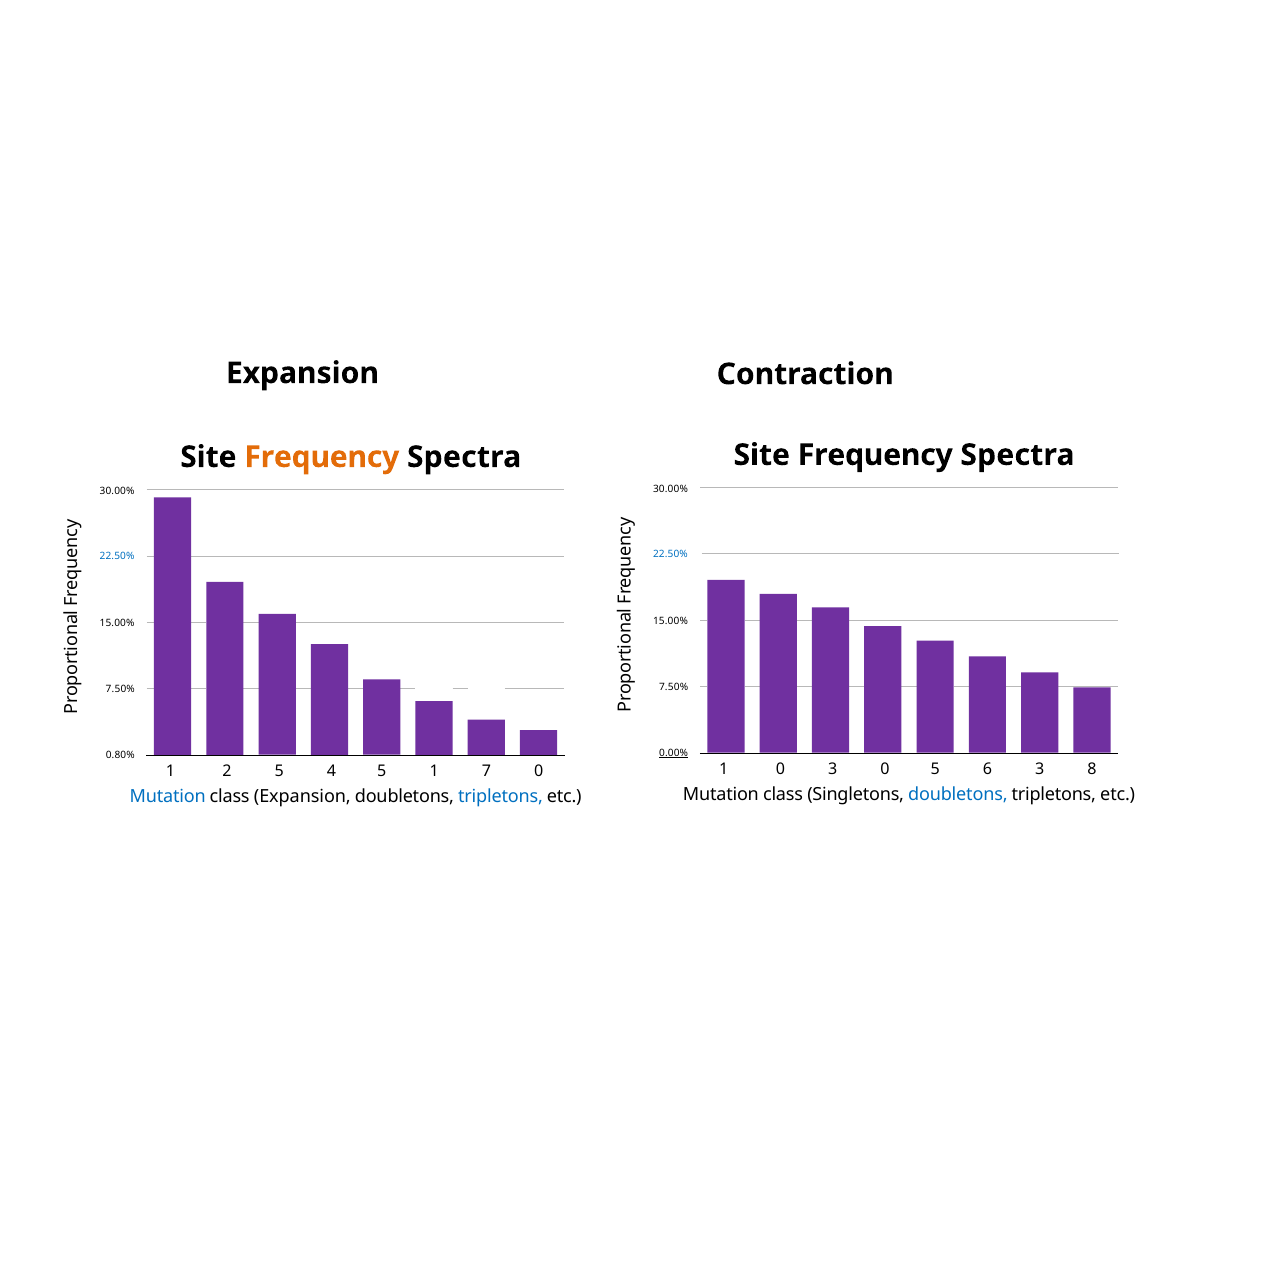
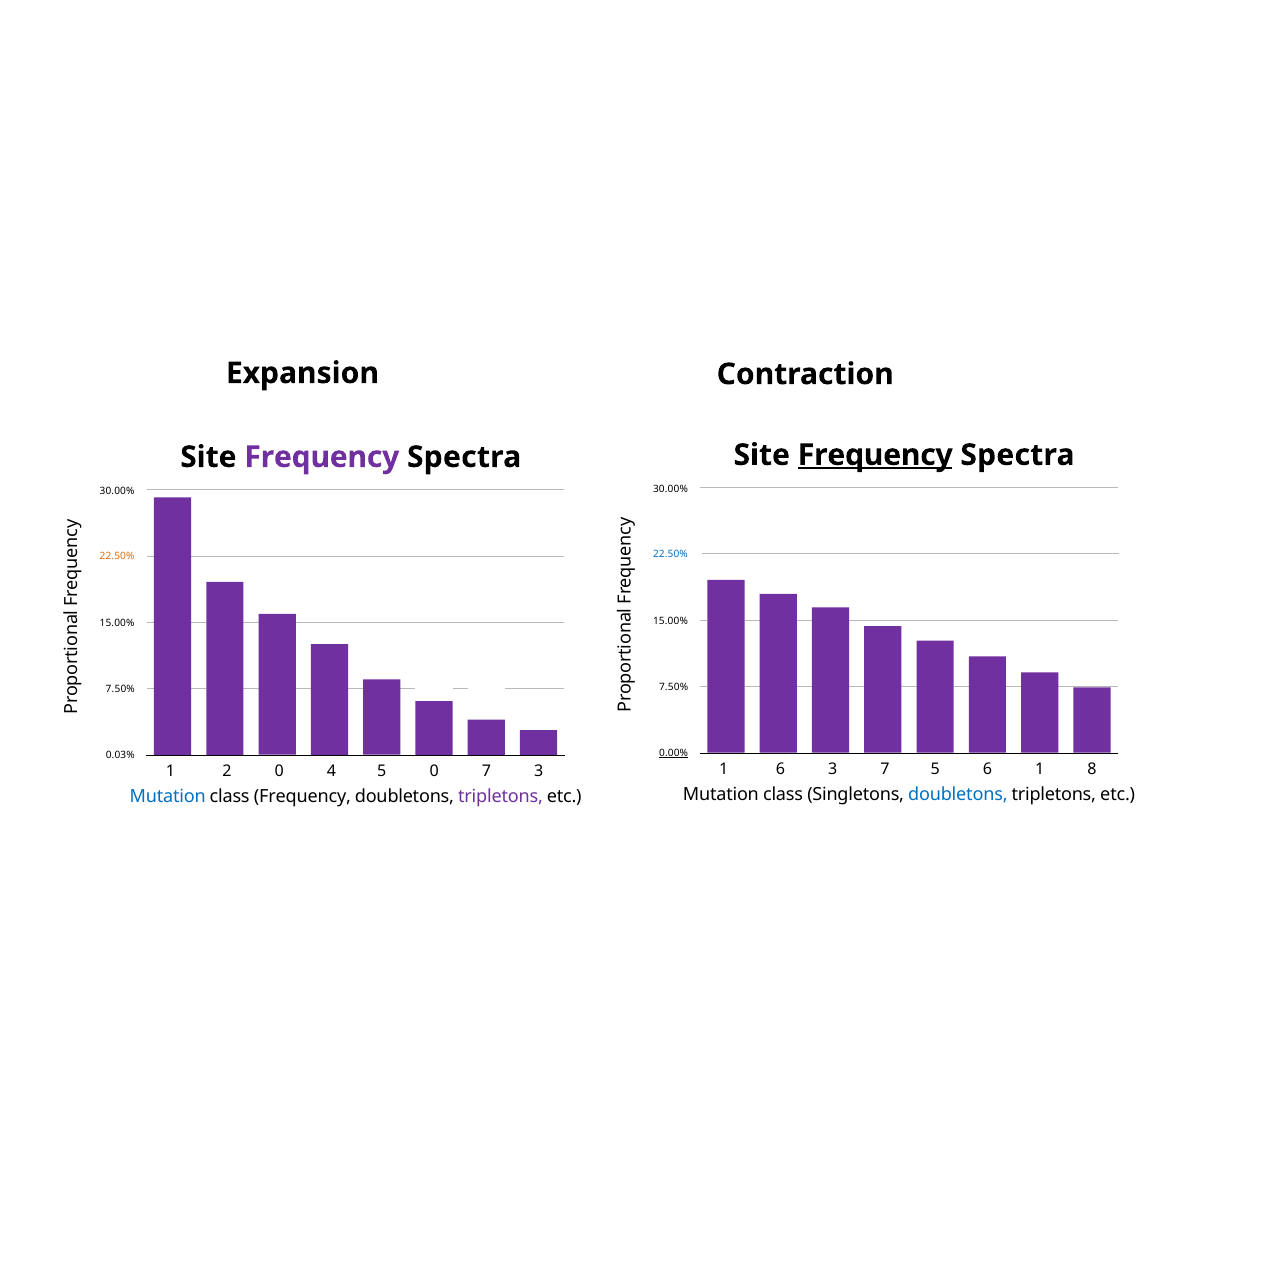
Frequency underline: none -> present (875, 455)
Frequency colour: orange -> purple (322, 457)
22.50% colour: blue -> orange (117, 556)
0.80%: 0.80% -> 0.03% (120, 755)
1 0: 0 -> 6 (780, 769)
3 0: 0 -> 7 (885, 769)
6 3: 3 -> 1 (1040, 770)
2 5: 5 -> 0 (279, 772)
5 1: 1 -> 0 (434, 772)
7 0: 0 -> 3 (539, 772)
class Expansion: Expansion -> Frequency (302, 797)
tripletons colour: blue -> purple (501, 797)
